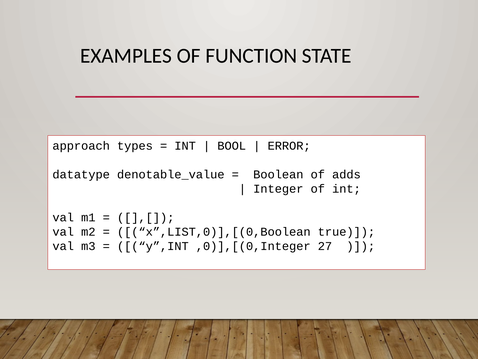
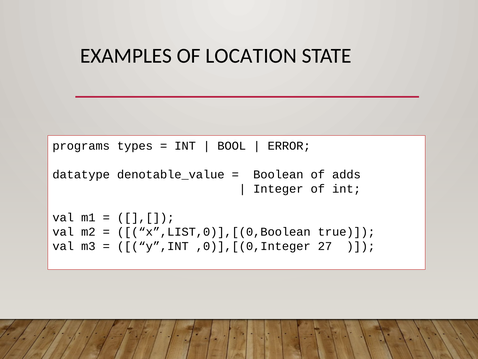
FUNCTION: FUNCTION -> LOCATION (251, 56)
approach: approach -> programs (81, 146)
